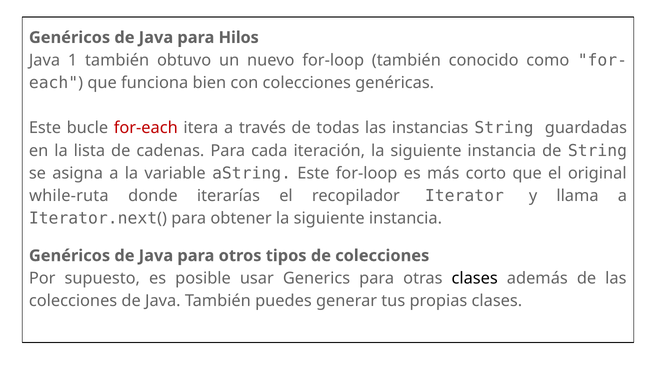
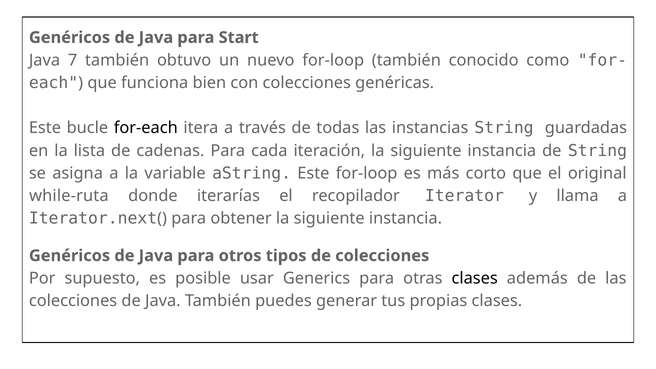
Hilos: Hilos -> Start (239, 38)
1: 1 -> 7 (73, 60)
for-each colour: red -> black (146, 128)
